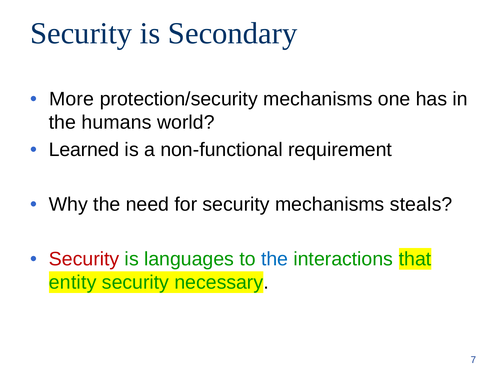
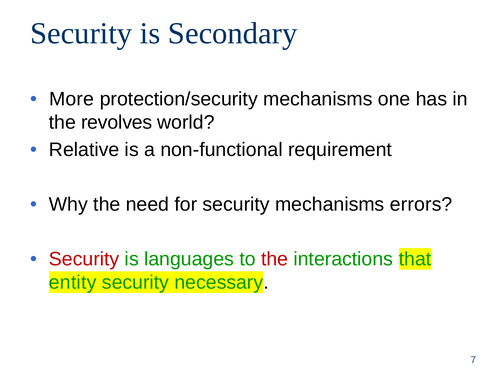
humans: humans -> revolves (117, 123)
Learned: Learned -> Relative (84, 150)
steals: steals -> errors (421, 205)
the colour: blue -> red (275, 259)
